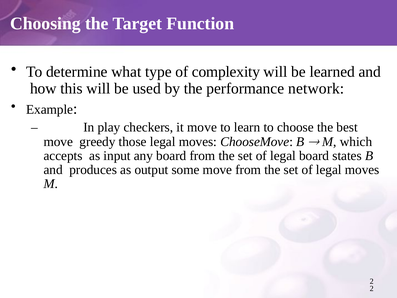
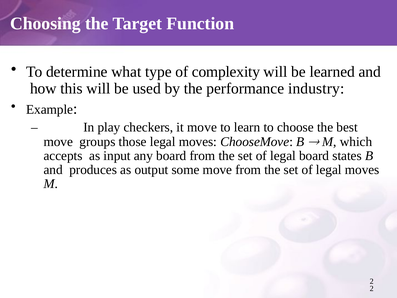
network: network -> industry (316, 89)
greedy: greedy -> groups (97, 142)
